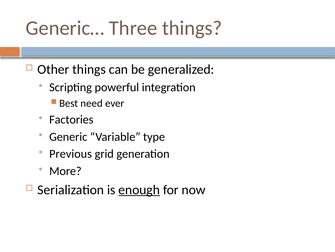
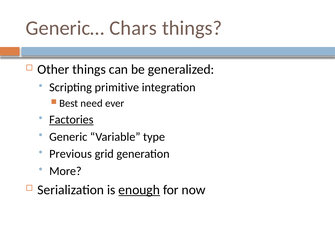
Three: Three -> Chars (133, 28)
powerful: powerful -> primitive (117, 87)
Factories underline: none -> present (71, 119)
